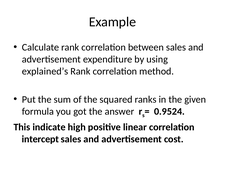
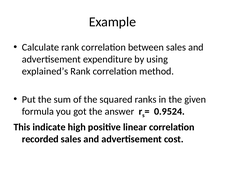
intercept: intercept -> recorded (40, 139)
